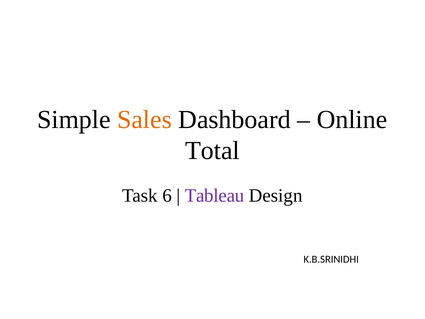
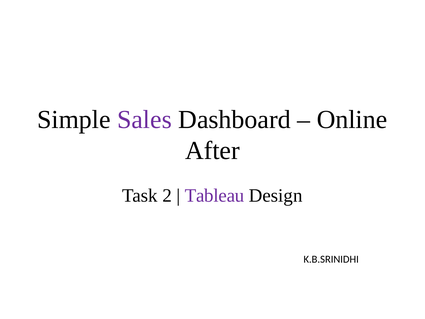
Sales colour: orange -> purple (144, 119)
Total: Total -> After (212, 151)
6: 6 -> 2 (167, 195)
